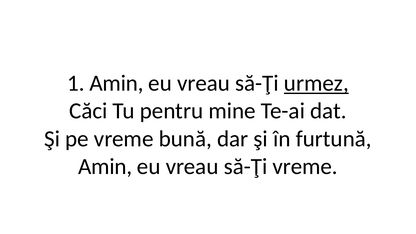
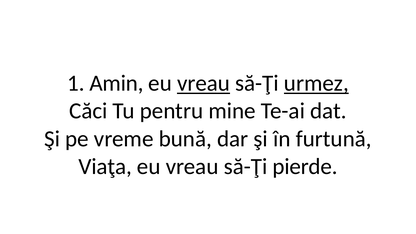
vreau underline: none -> present (204, 83)
Amin: Amin -> Viaţa (105, 166)
să-Ţi vreme: vreme -> pierde (305, 166)
